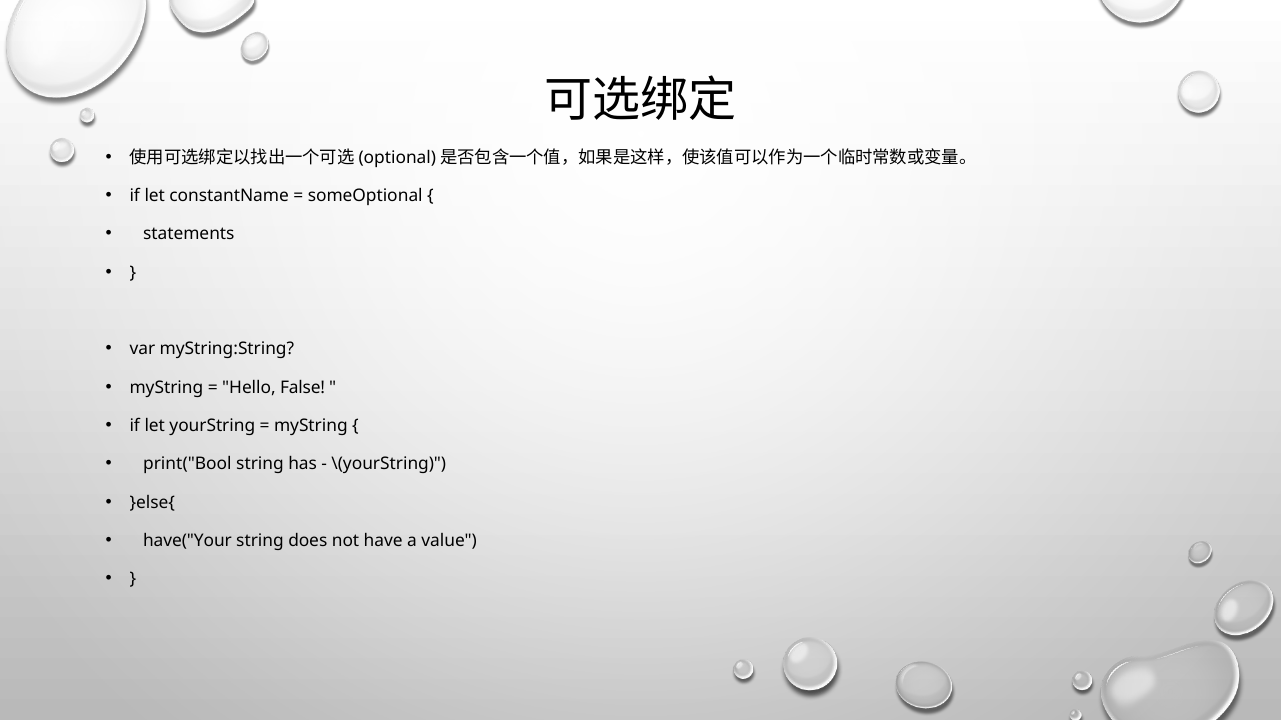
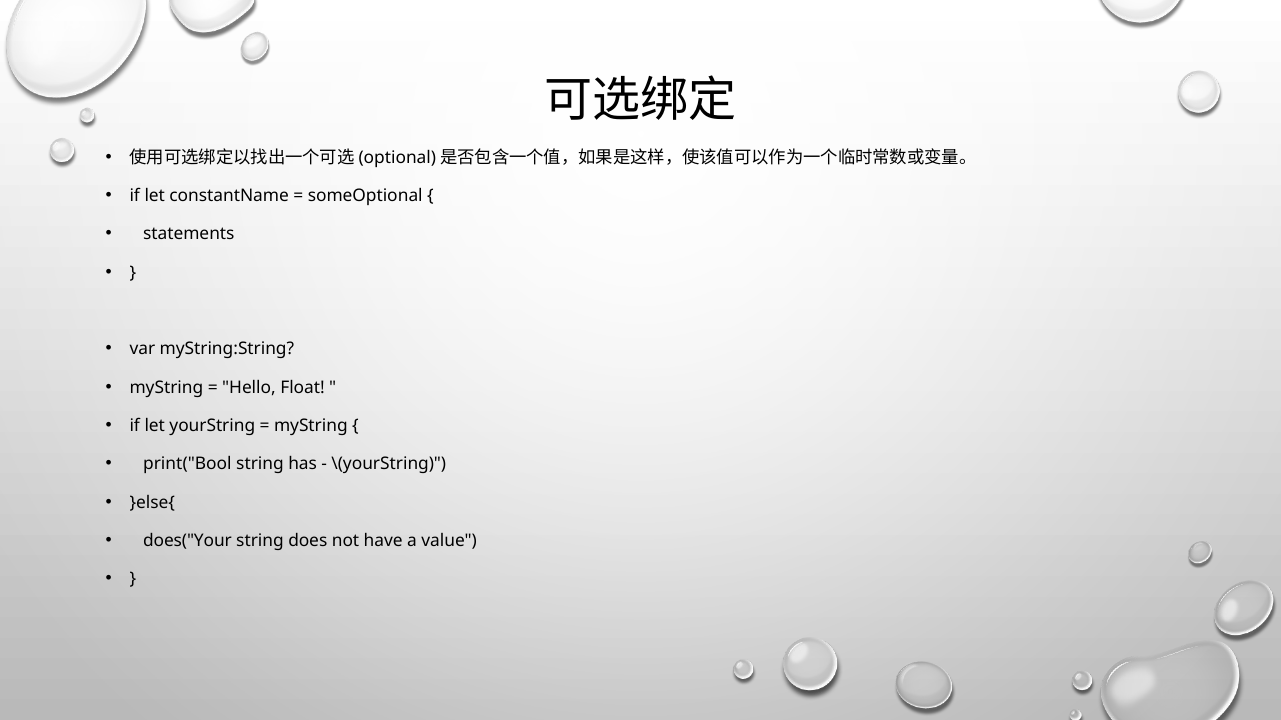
False: False -> Float (303, 388)
have("Your: have("Your -> does("Your (187, 541)
